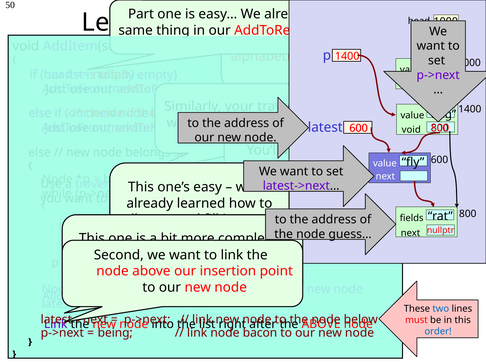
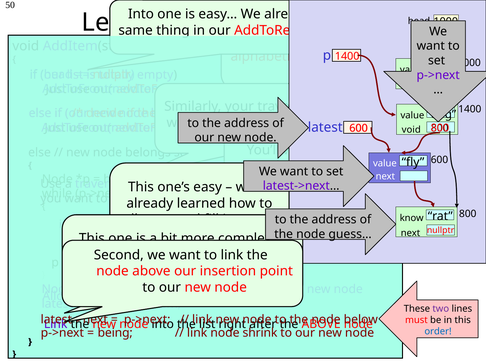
Part: Part -> Into (141, 14)
fields: fields -> know (412, 218)
two colour: blue -> purple (441, 309)
bacon: bacon -> shrink (260, 333)
